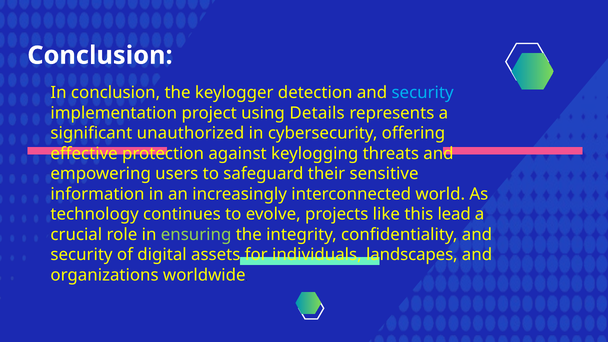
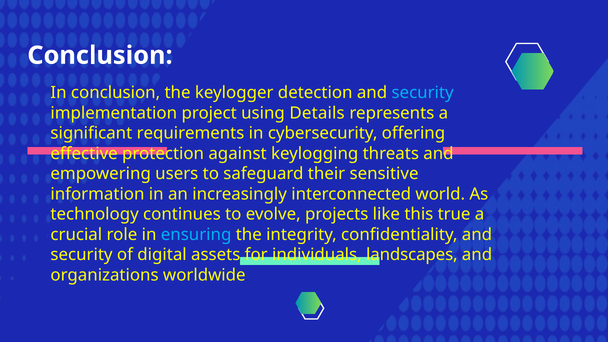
unauthorized: unauthorized -> requirements (191, 133)
lead: lead -> true (454, 214)
ensuring colour: light green -> light blue (196, 235)
